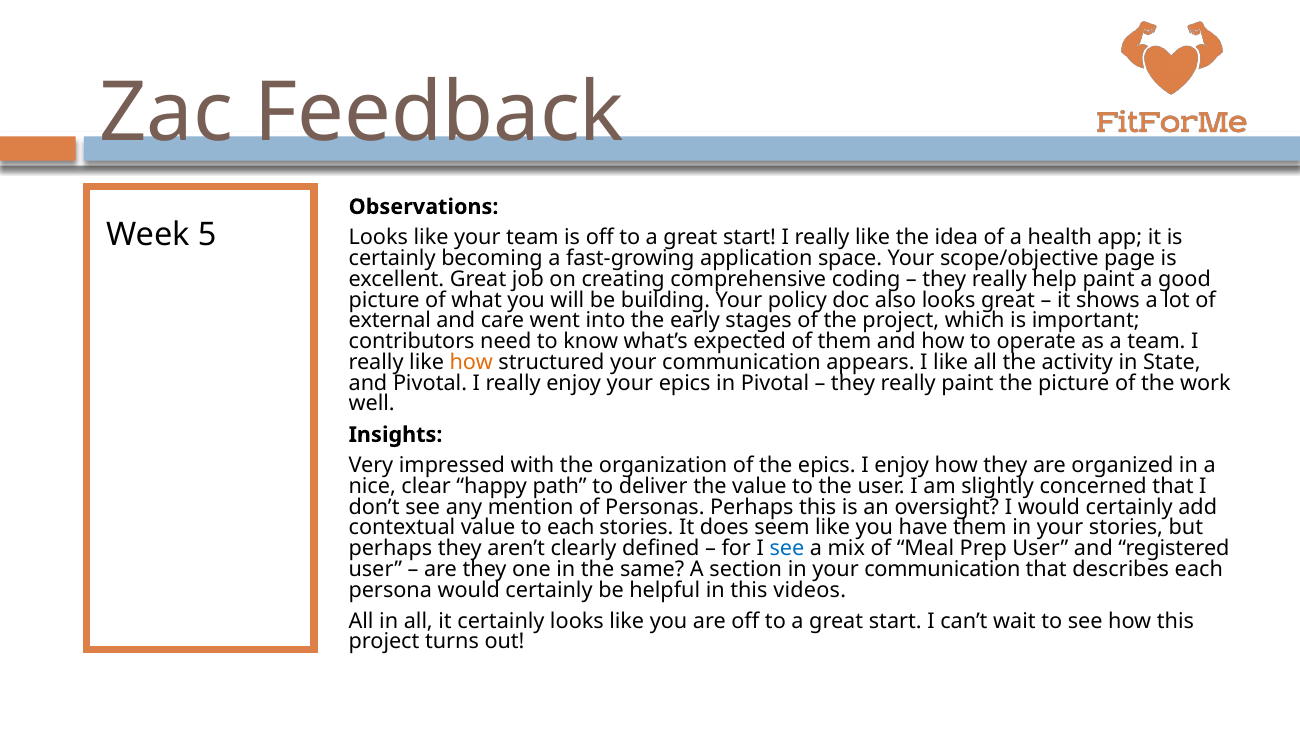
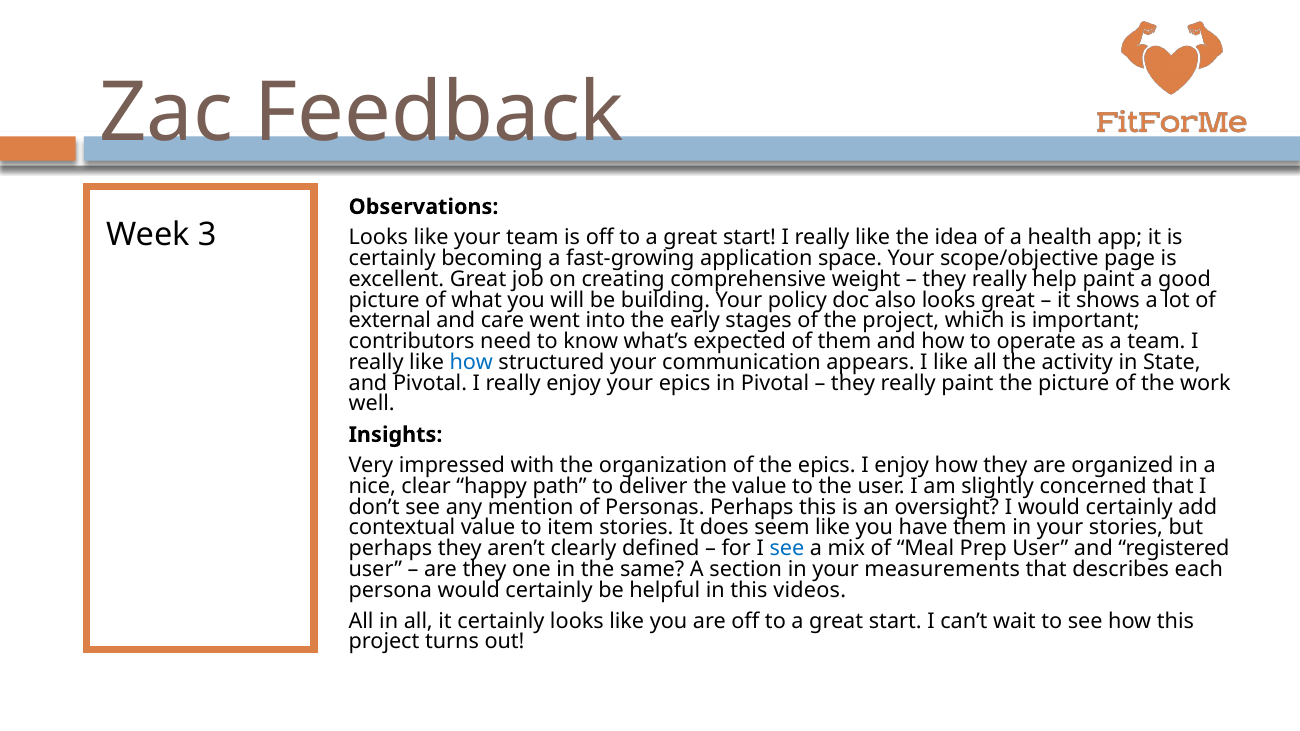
5: 5 -> 3 (207, 235)
coding: coding -> weight (866, 279)
how colour: orange -> blue (471, 362)
to each: each -> item (571, 528)
in your communication: communication -> measurements (942, 570)
